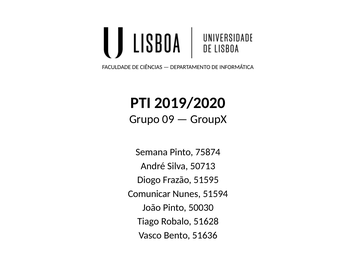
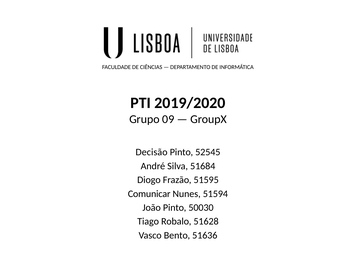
Semana: Semana -> Decisão (152, 152)
75874: 75874 -> 52545 (208, 152)
50713: 50713 -> 51684 (203, 166)
